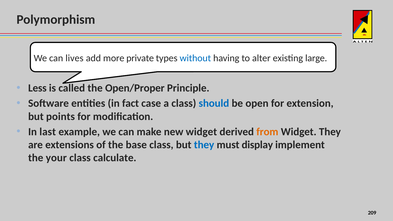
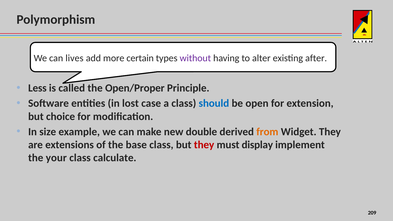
private: private -> certain (140, 58)
without colour: blue -> purple (195, 58)
large: large -> after (316, 58)
fact: fact -> lost (130, 103)
points: points -> choice (61, 117)
last: last -> size (48, 132)
new widget: widget -> double (201, 132)
they colour: blue -> red (204, 145)
